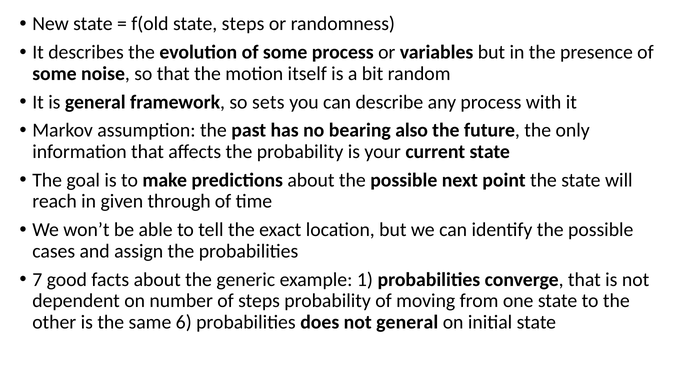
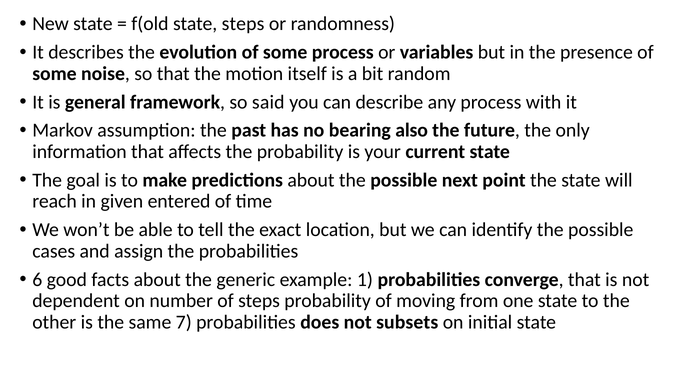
sets: sets -> said (268, 102)
through: through -> entered (179, 201)
7: 7 -> 6 (37, 279)
6: 6 -> 7 (184, 322)
not general: general -> subsets (407, 322)
